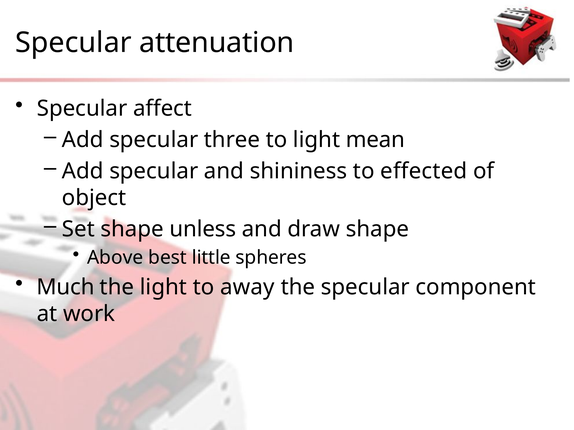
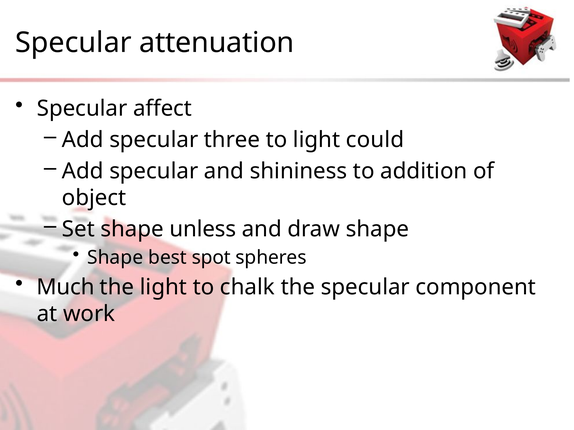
mean: mean -> could (375, 140)
effected: effected -> addition (424, 171)
Above: Above -> Shape (115, 258)
little: little -> spot (211, 258)
away: away -> chalk (247, 287)
